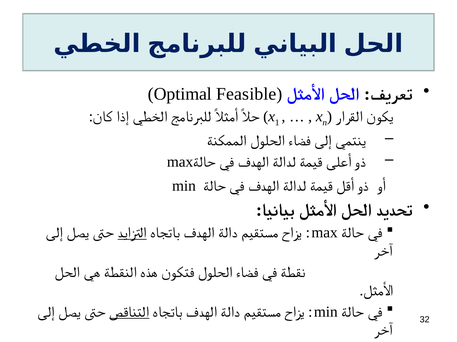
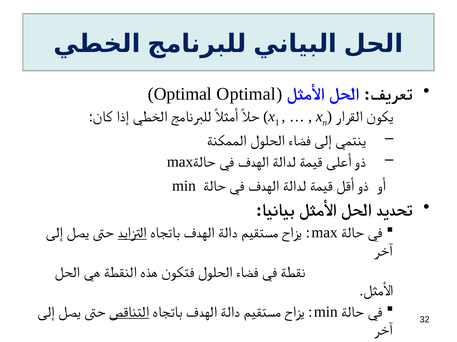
Optimal Feasible: Feasible -> Optimal (246, 94)
